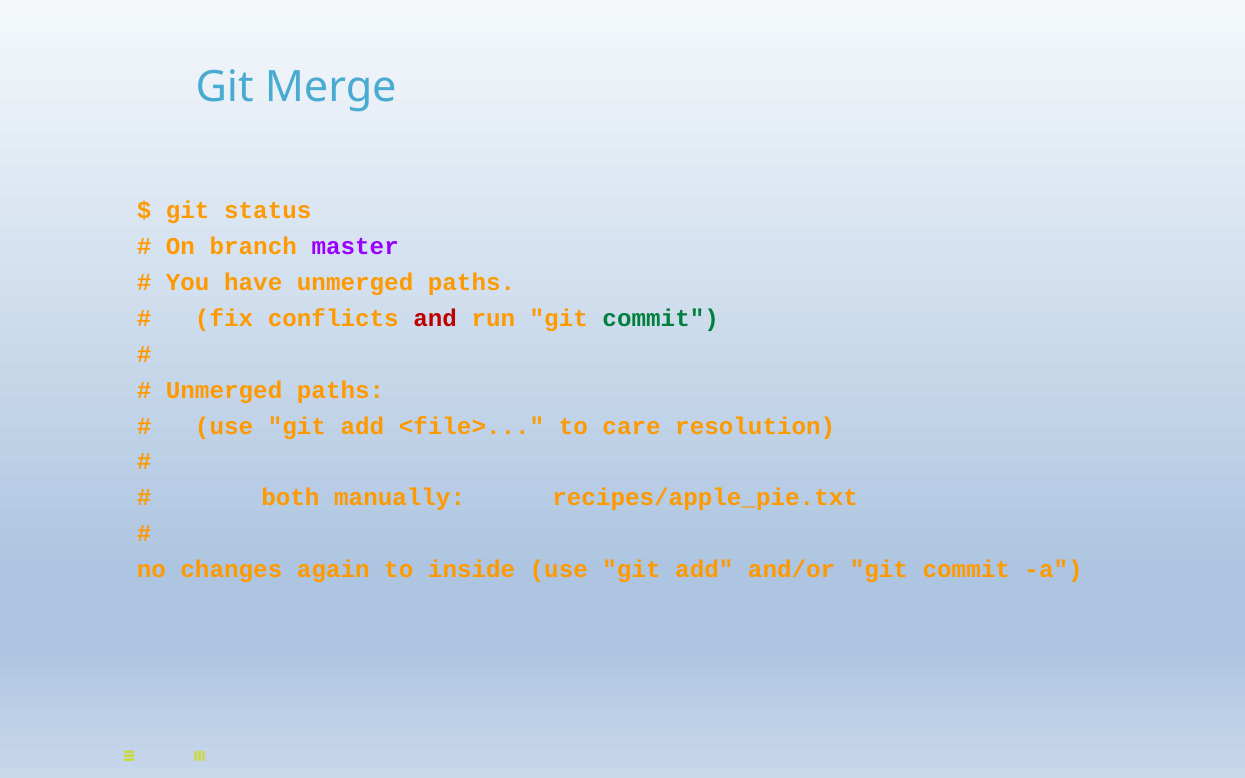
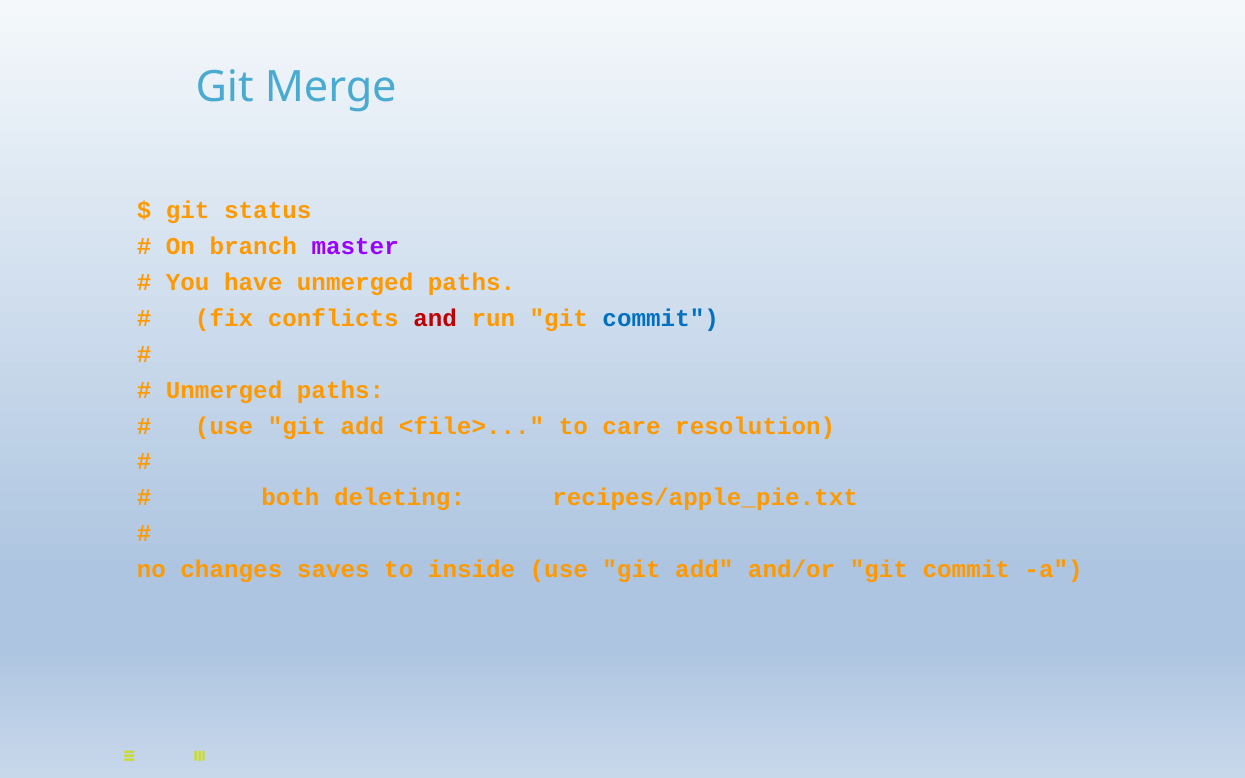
commit colour: green -> blue (661, 318)
manually: manually -> deleting (400, 498)
again: again -> saves (333, 570)
